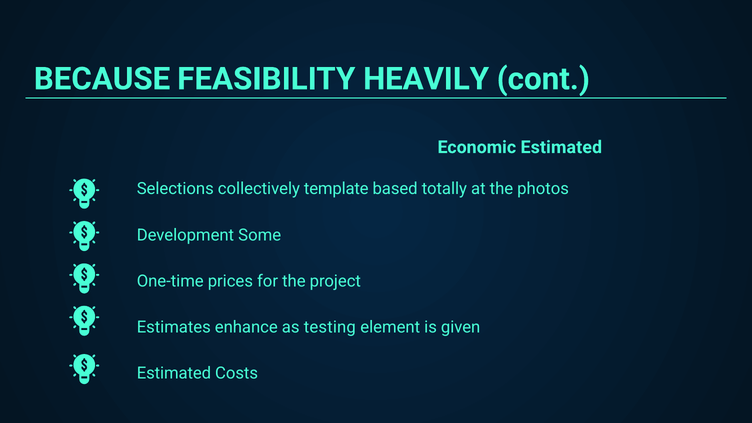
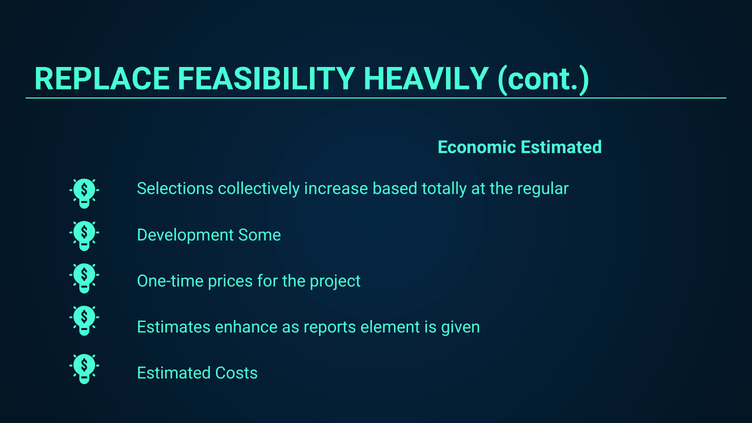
BECAUSE: BECAUSE -> REPLACE (102, 79)
template: template -> increase (336, 189)
photos: photos -> regular (543, 189)
testing: testing -> reports (330, 327)
